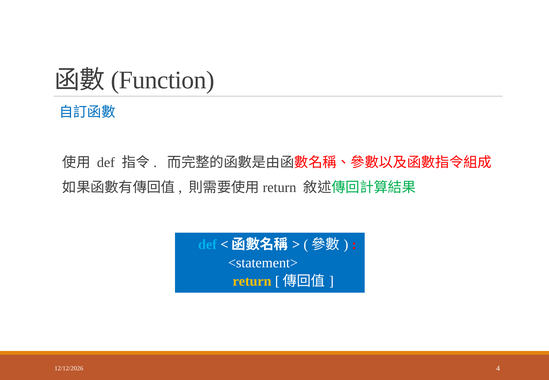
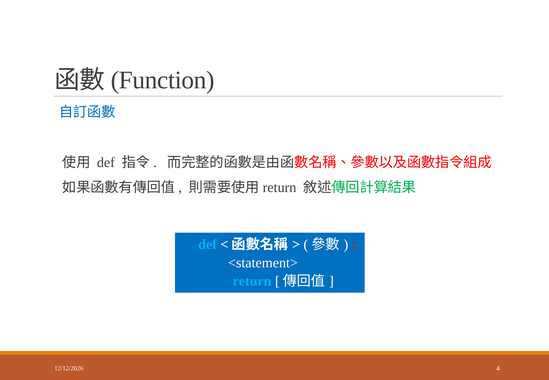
return colour: yellow -> light blue (252, 281)
